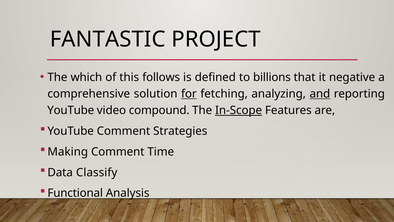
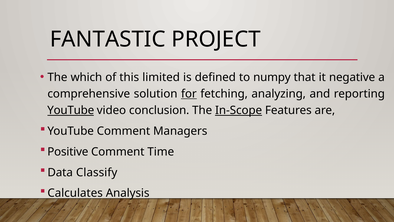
follows: follows -> limited (161, 77)
billions: billions -> numpy (272, 77)
and underline: present -> none (320, 94)
YouTube underline: none -> present (71, 110)
compound: compound -> conclusion (159, 110)
Strategies: Strategies -> Managers (180, 131)
Making: Making -> Positive (68, 152)
Functional: Functional -> Calculates (75, 193)
